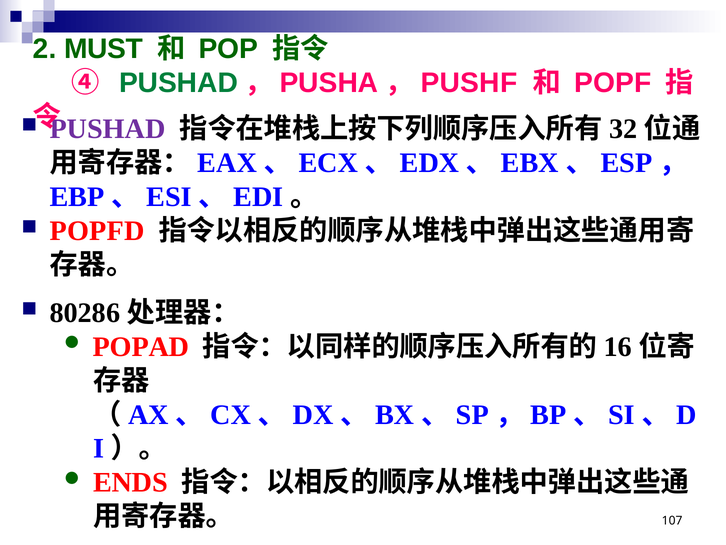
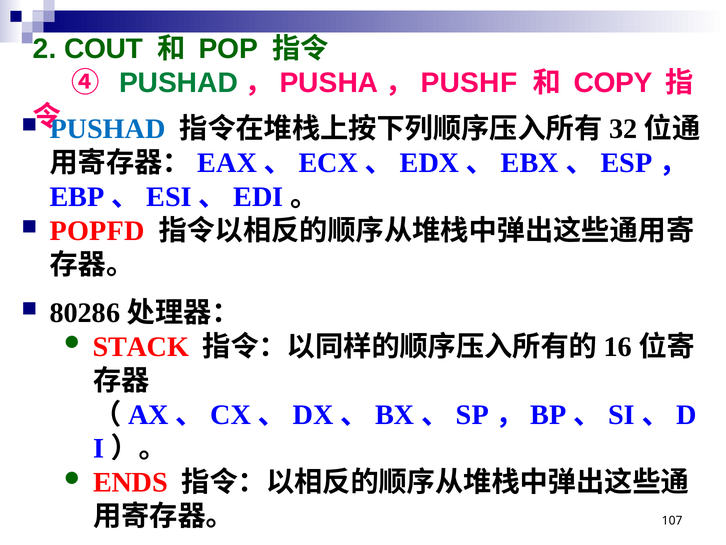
MUST: MUST -> COUT (104, 49)
POPF: POPF -> COPY (613, 83)
PUSHAD colour: purple -> blue (108, 129)
POPAD: POPAD -> STACK (141, 347)
